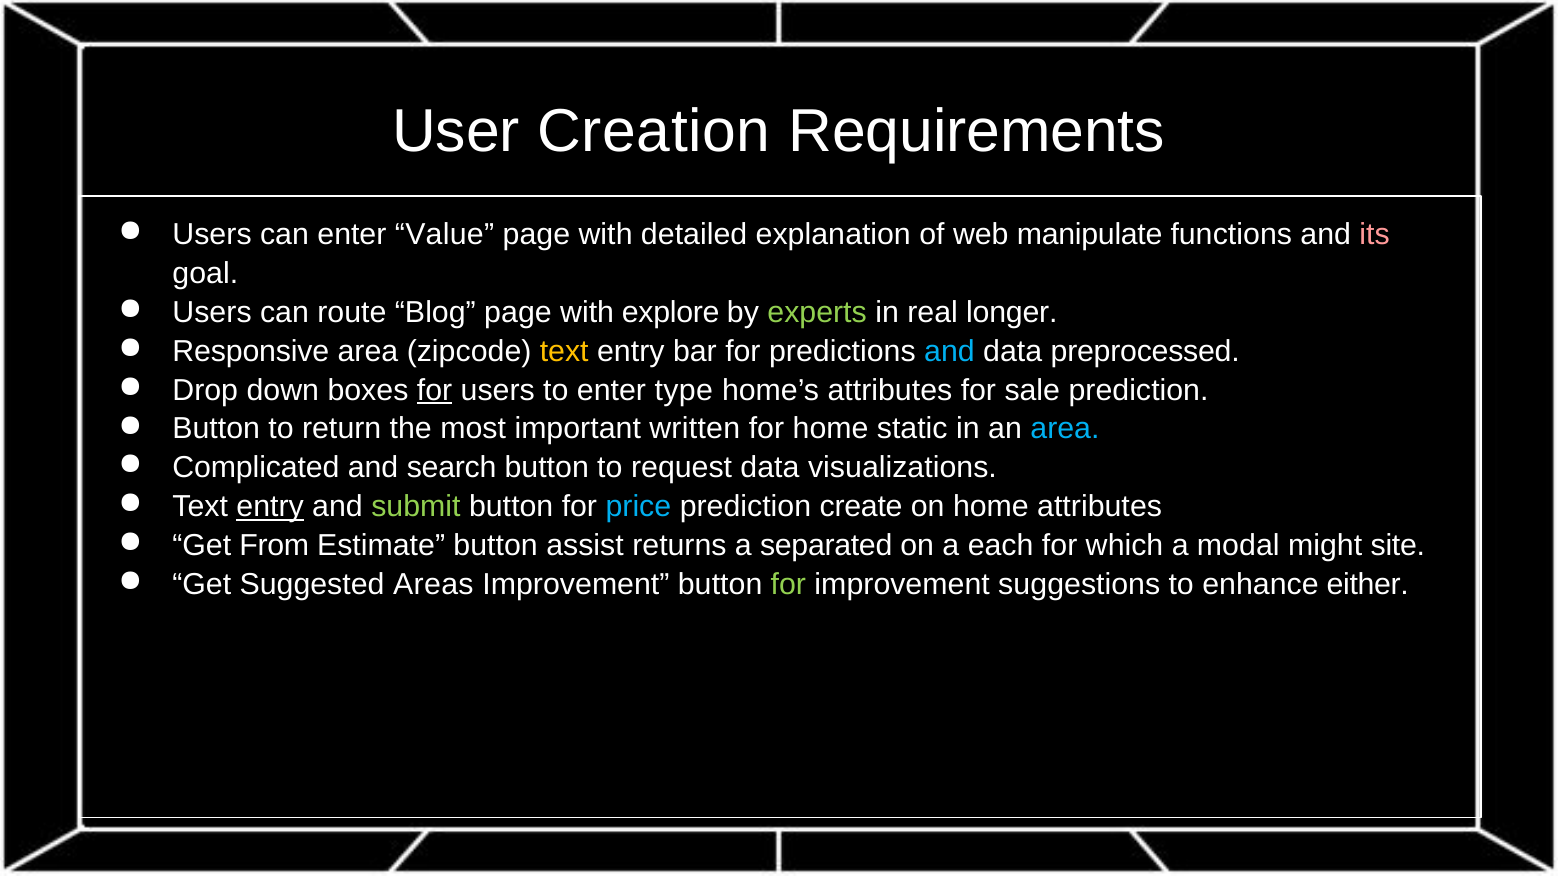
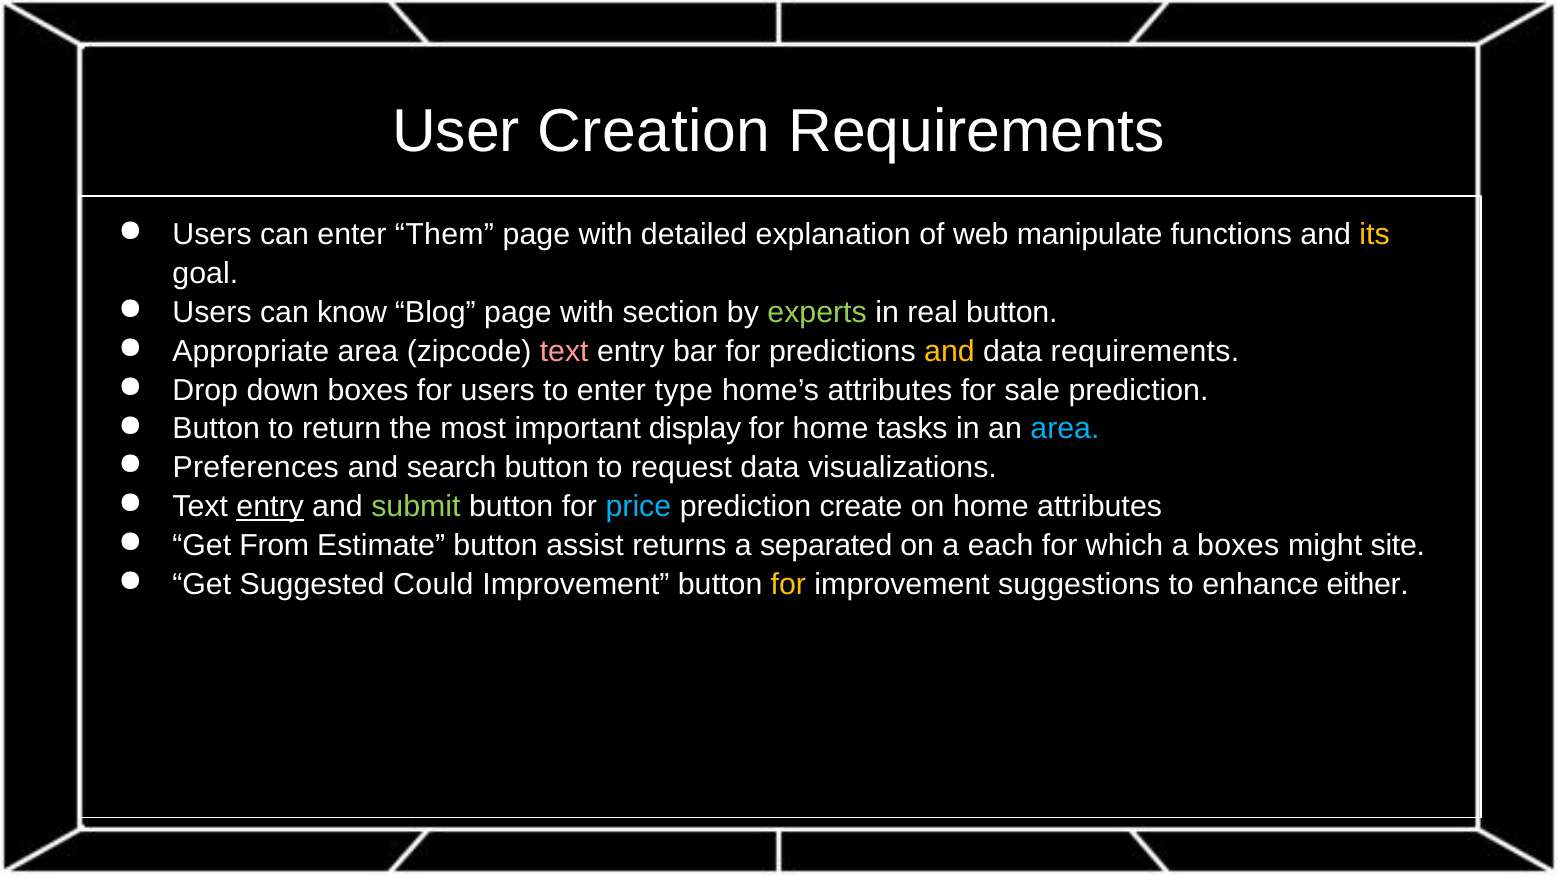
Value: Value -> Them (445, 235)
its colour: pink -> yellow (1374, 235)
route: route -> know (352, 313)
explore: explore -> section (671, 313)
real longer: longer -> button (1012, 313)
Responsive: Responsive -> Appropriate (251, 351)
text colour: yellow -> pink (564, 351)
and colour: light blue -> yellow (949, 351)
data preprocessed: preprocessed -> requirements (1145, 351)
for underline: present -> none (435, 390)
written: written -> display (695, 429)
static: static -> tasks (912, 429)
Complicated: Complicated -> Preferences (256, 468)
a modal: modal -> boxes (1238, 546)
Areas: Areas -> Could (433, 585)
for colour: light green -> yellow (788, 585)
